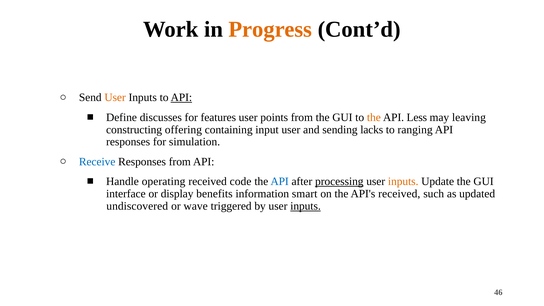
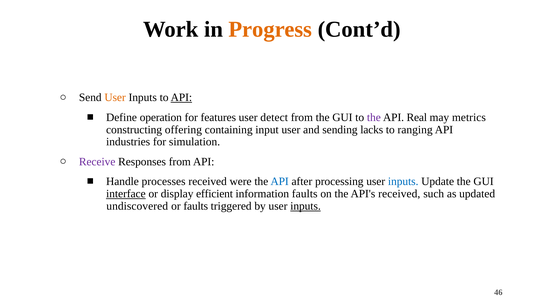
discusses: discusses -> operation (161, 117)
points: points -> detect (274, 117)
the colour: orange -> purple (374, 117)
Less: Less -> Real (417, 117)
leaving: leaving -> metrics (469, 117)
responses: responses -> industries (128, 142)
Receive colour: blue -> purple (97, 162)
operating: operating -> processes (164, 181)
code: code -> were (241, 181)
processing underline: present -> none (339, 181)
inputs colour: orange -> blue (403, 181)
interface underline: none -> present (126, 194)
benefits: benefits -> efficient (215, 194)
information smart: smart -> faults (305, 194)
or wave: wave -> faults (196, 206)
